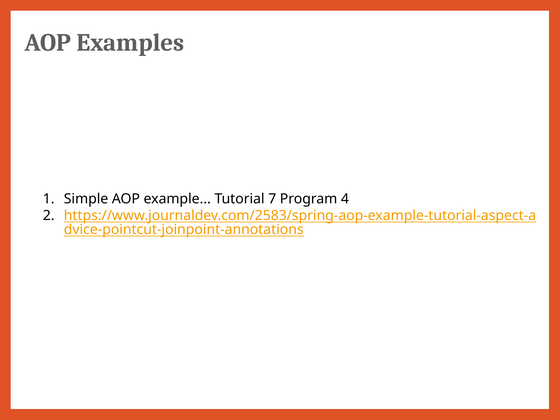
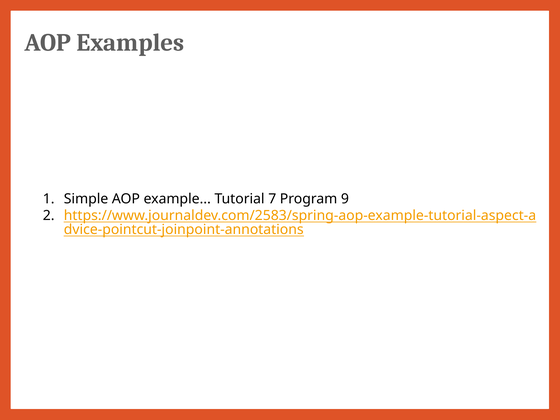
4: 4 -> 9 (345, 199)
